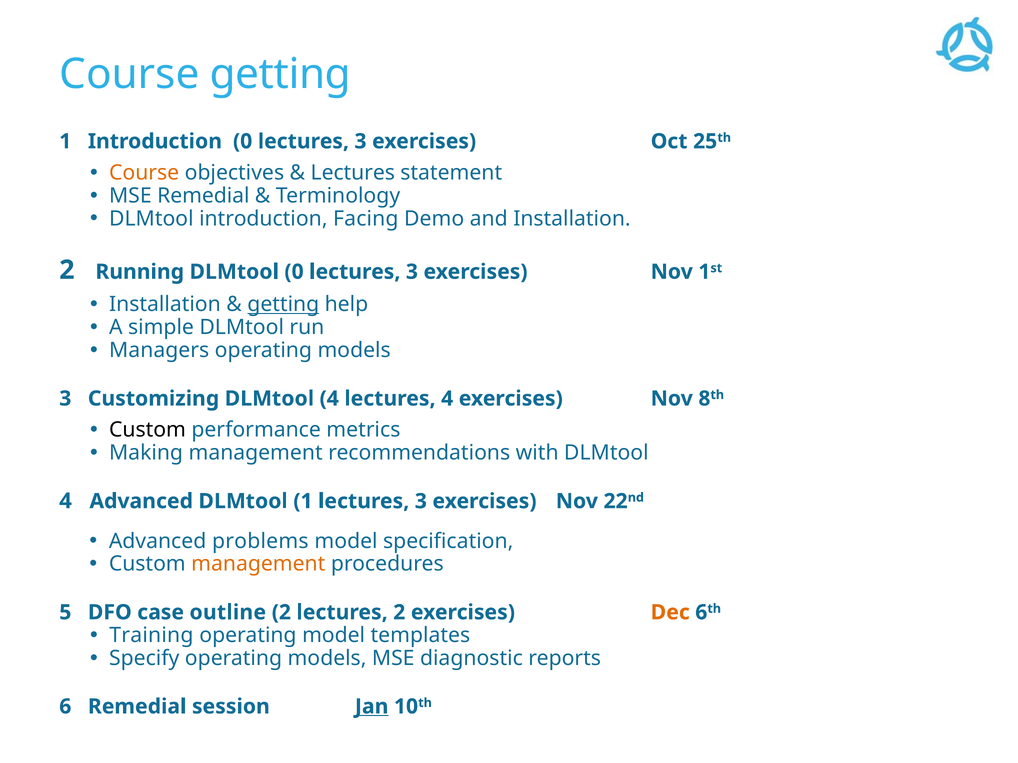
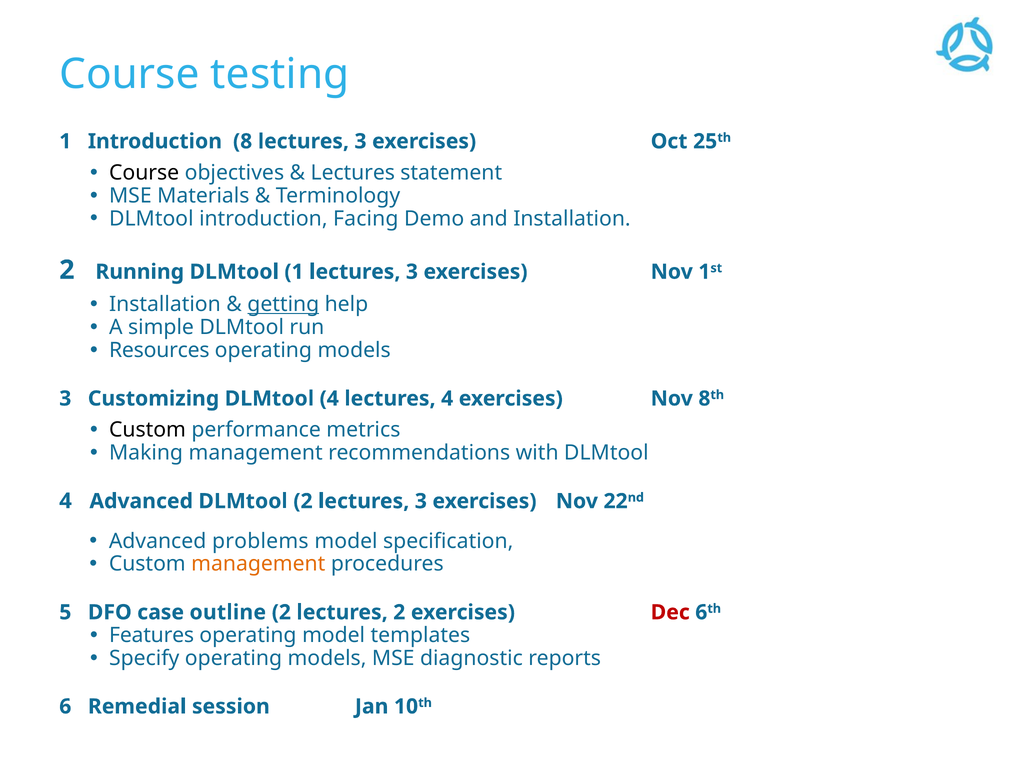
Course getting: getting -> testing (280, 74)
Introduction 0: 0 -> 8 (243, 141)
Course colour: orange -> black (144, 173)
MSE Remedial: Remedial -> Materials (203, 196)
DLMtool 0: 0 -> 1 (294, 272)
Managers: Managers -> Resources (159, 350)
DLMtool 1: 1 -> 2 (303, 502)
Dec colour: orange -> red (670, 613)
Training: Training -> Features (152, 636)
Jan underline: present -> none (372, 707)
